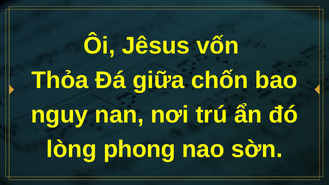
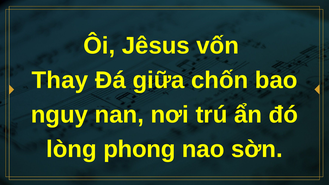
Thỏa: Thỏa -> Thay (60, 80)
